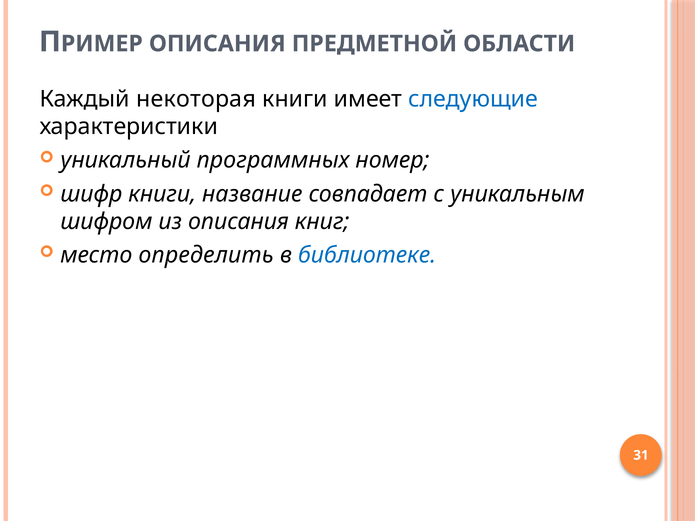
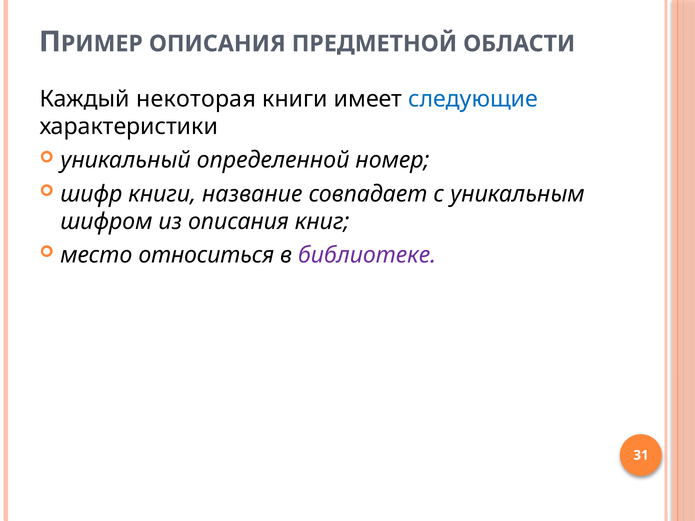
программных: программных -> определенной (273, 160)
определить: определить -> относиться (206, 255)
библиотеке colour: blue -> purple (367, 255)
